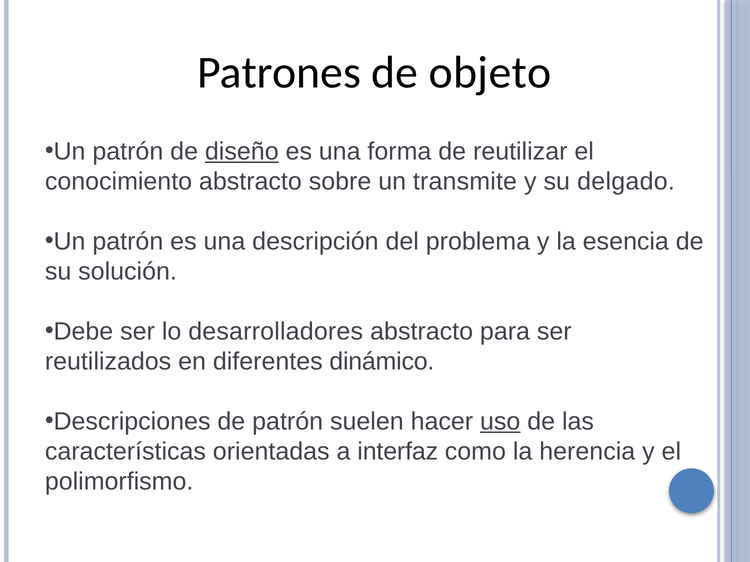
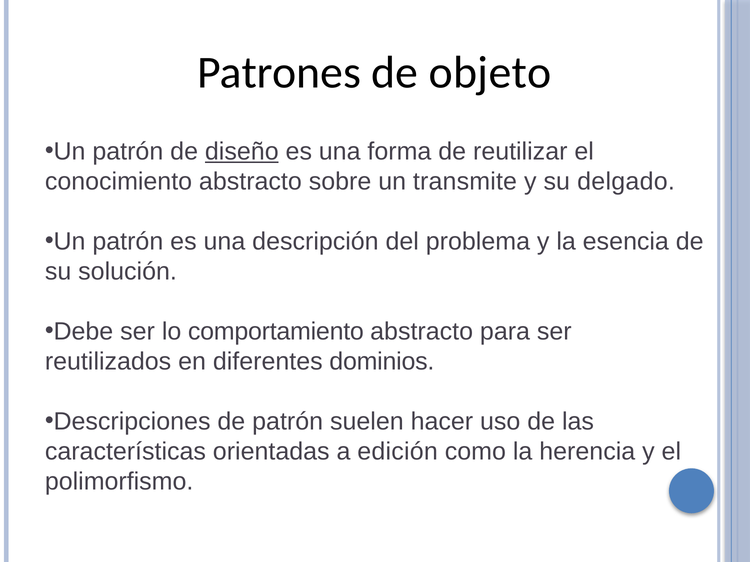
desarrolladores: desarrolladores -> comportamiento (276, 332)
dinámico: dinámico -> dominios (382, 362)
uso underline: present -> none (500, 422)
interfaz: interfaz -> edición (398, 452)
